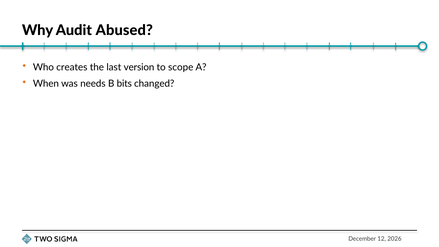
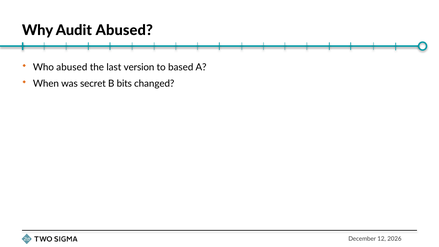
Who creates: creates -> abused (72, 67)
scope: scope -> based (181, 67)
needs: needs -> secret (93, 84)
